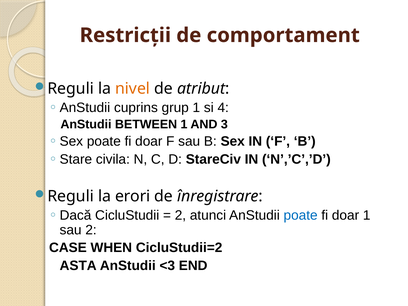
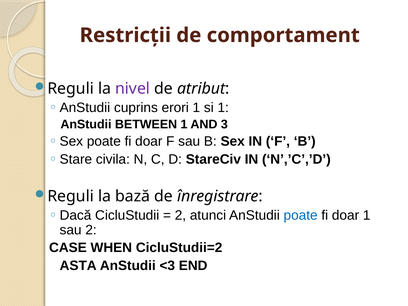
nivel colour: orange -> purple (133, 89)
grup: grup -> erori (175, 108)
si 4: 4 -> 1 (223, 108)
erori: erori -> bază (133, 196)
